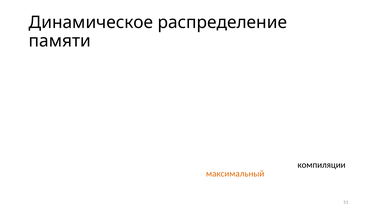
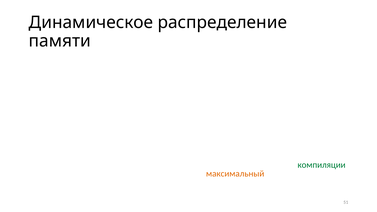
компиляции colour: black -> green (322, 165)
